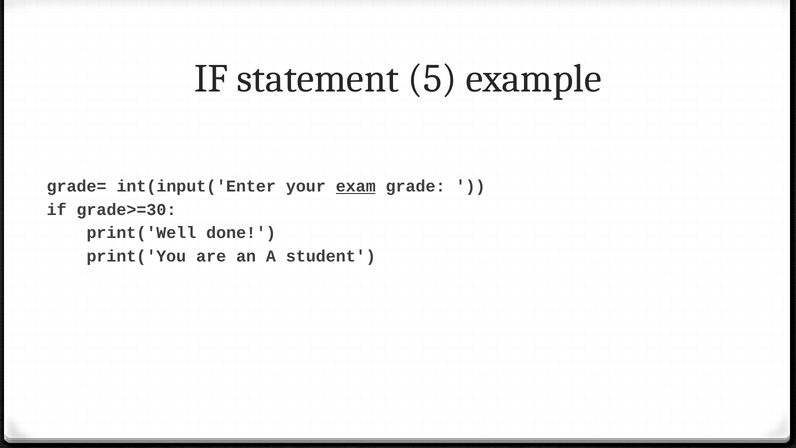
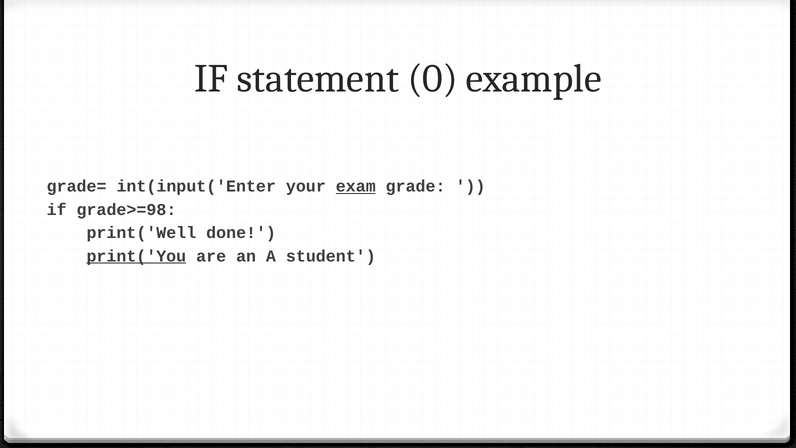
5: 5 -> 0 (433, 78)
grade>=30: grade>=30 -> grade>=98 (126, 209)
print('You underline: none -> present (136, 256)
